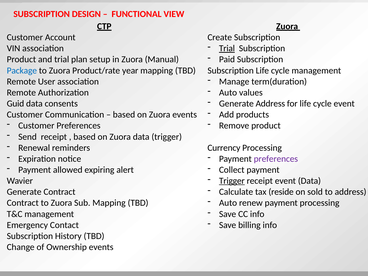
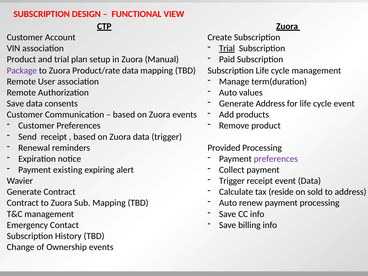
Package colour: blue -> purple (22, 70)
Product/rate year: year -> data (130, 70)
Guid: Guid -> Save (15, 104)
Currency: Currency -> Provided (224, 148)
allowed: allowed -> existing (68, 170)
Trigger underline: present -> none (232, 181)
